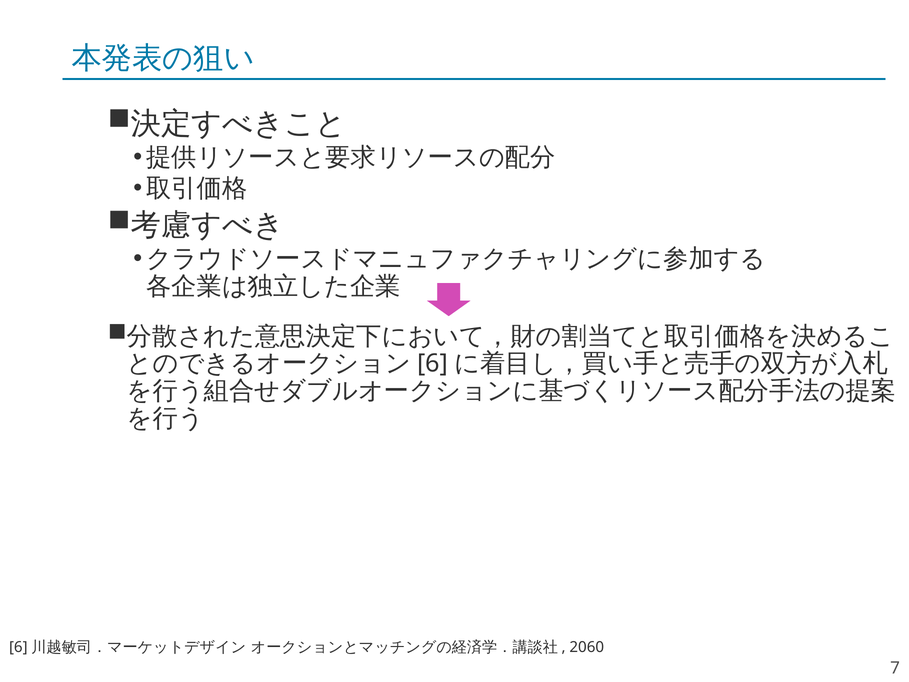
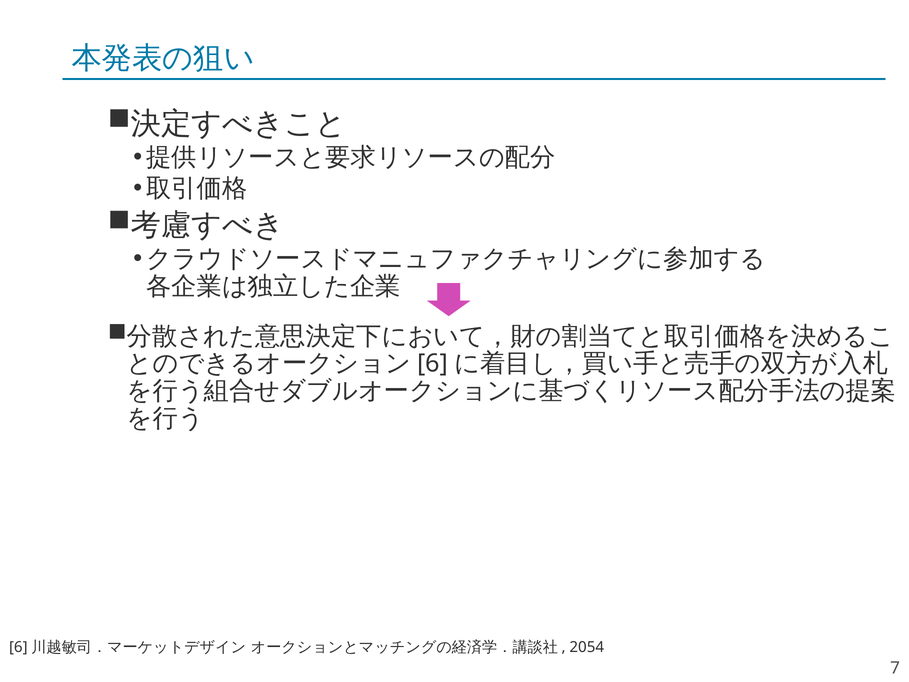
2060: 2060 -> 2054 (587, 647)
